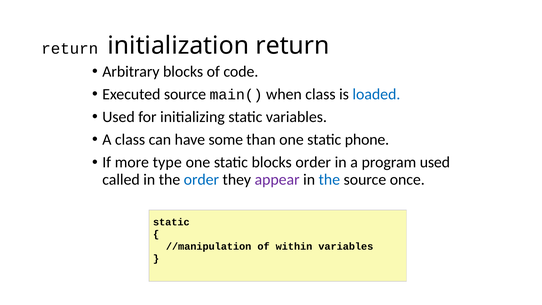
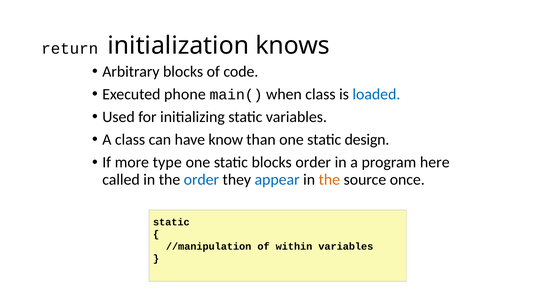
initialization return: return -> knows (293, 46)
Executed source: source -> phone (185, 94)
some: some -> know (226, 140)
phone: phone -> design (367, 140)
program used: used -> here (435, 162)
appear colour: purple -> blue (277, 179)
the colour: blue -> orange (329, 179)
